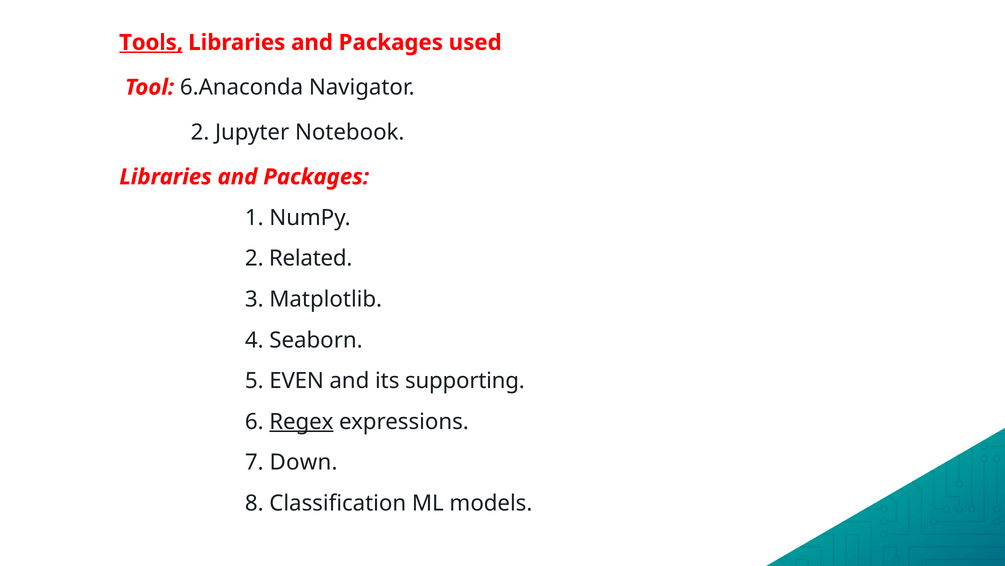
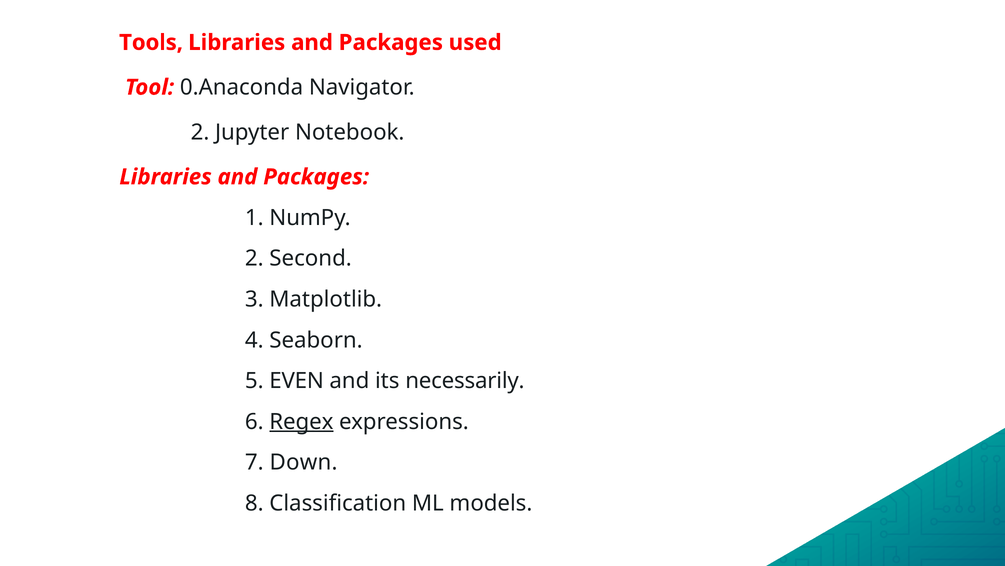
Tools underline: present -> none (151, 42)
6.Anaconda: 6.Anaconda -> 0.Anaconda (242, 87)
Related: Related -> Second (311, 258)
supporting: supporting -> necessarily (465, 381)
